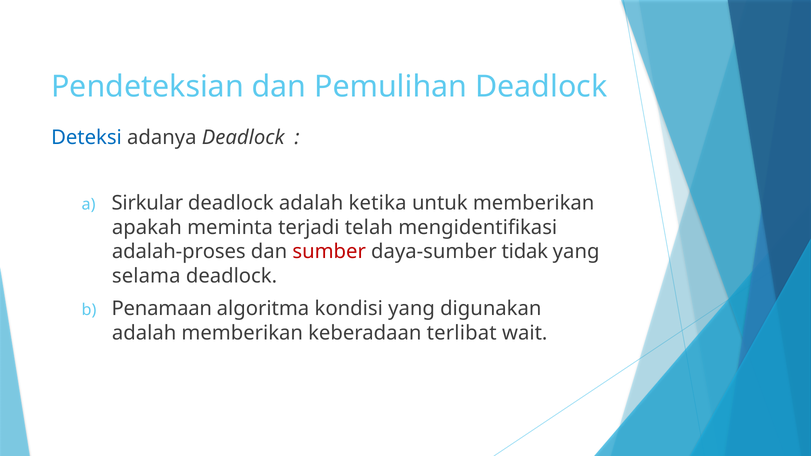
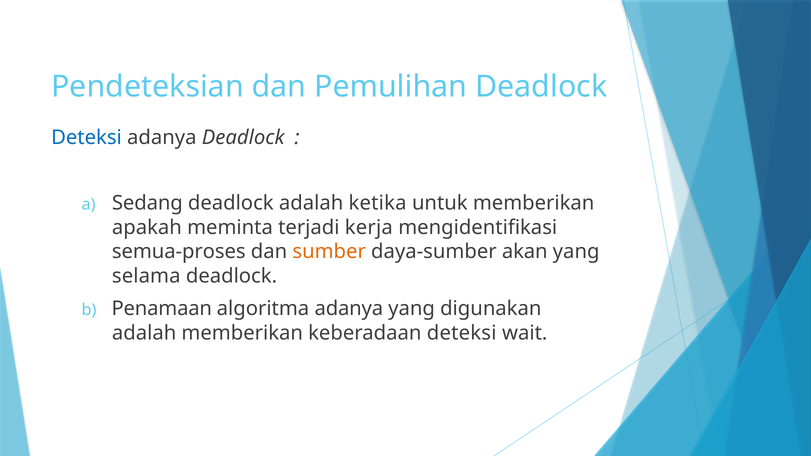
Sirkular: Sirkular -> Sedang (147, 203)
telah: telah -> kerja (369, 227)
adalah-proses: adalah-proses -> semua-proses (179, 252)
sumber colour: red -> orange (329, 252)
tidak: tidak -> akan (525, 252)
algoritma kondisi: kondisi -> adanya (349, 309)
keberadaan terlibat: terlibat -> deteksi (462, 333)
